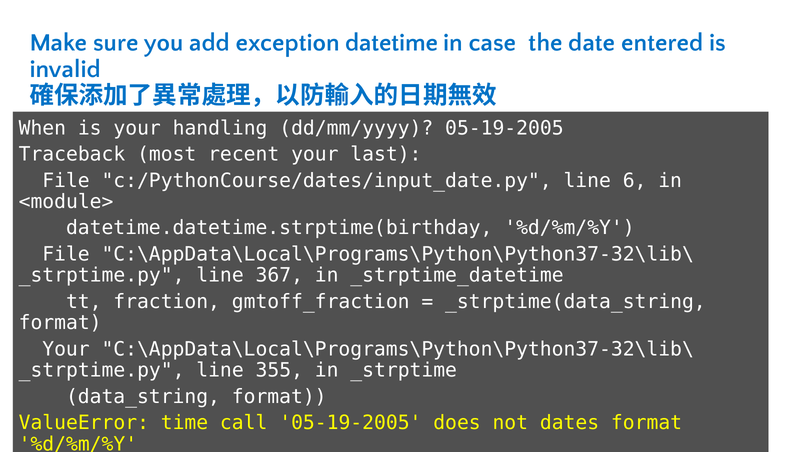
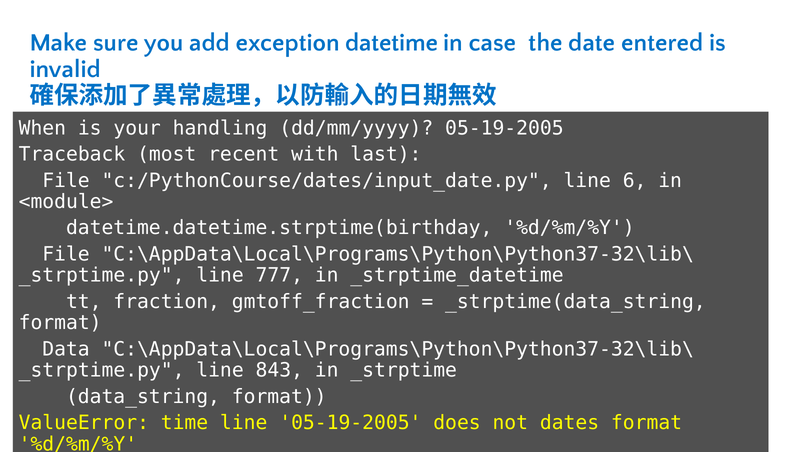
your: your -> with (315, 154)
367: 367 -> 777 (279, 275)
Your: Your -> Data (66, 349)
355: 355 -> 843 (279, 370)
time call: call -> line (244, 422)
